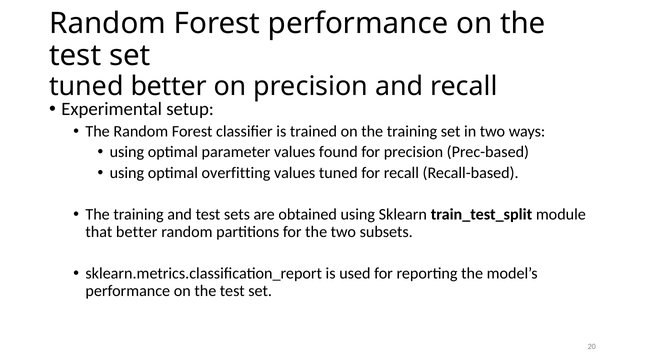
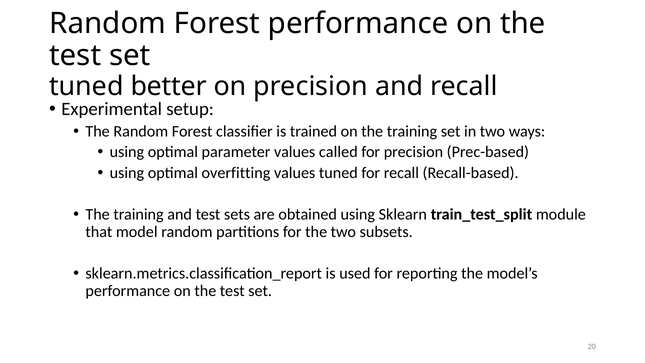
found: found -> called (338, 152)
that better: better -> model (137, 232)
